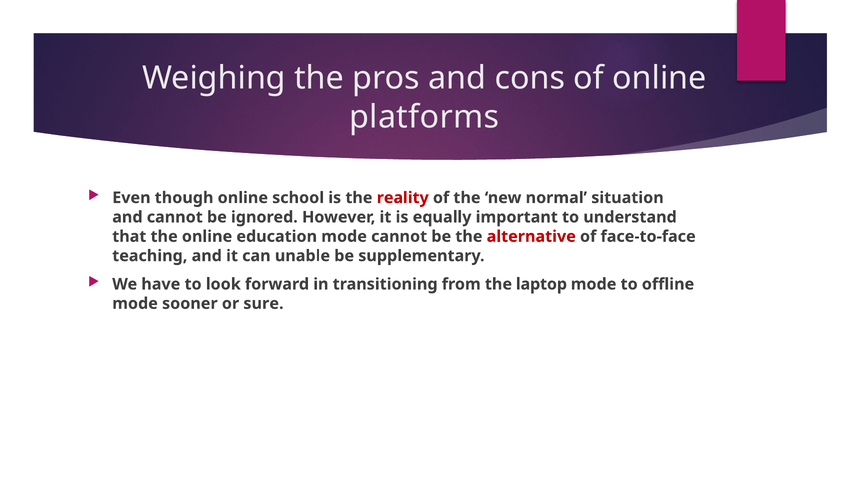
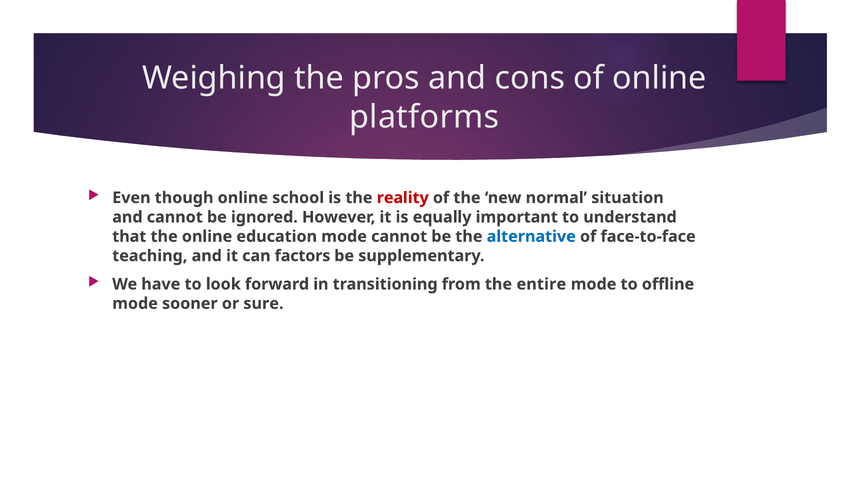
alternative colour: red -> blue (531, 237)
unable: unable -> factors (303, 256)
laptop: laptop -> entire (541, 284)
